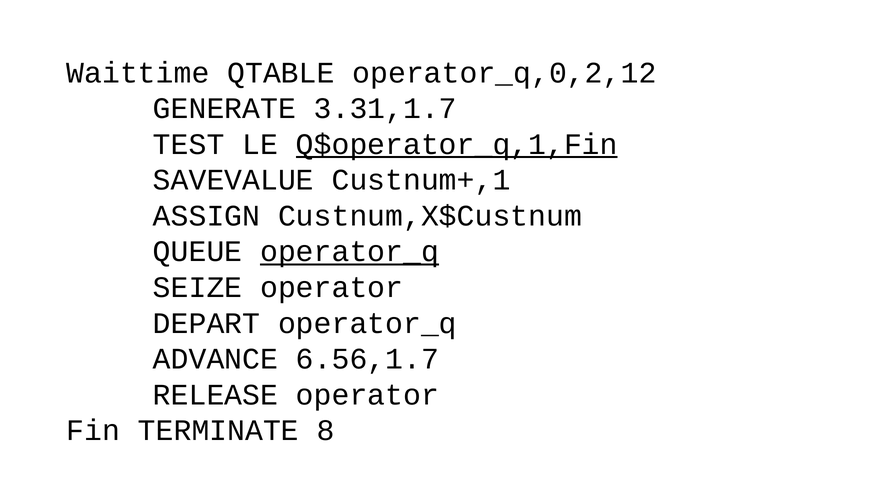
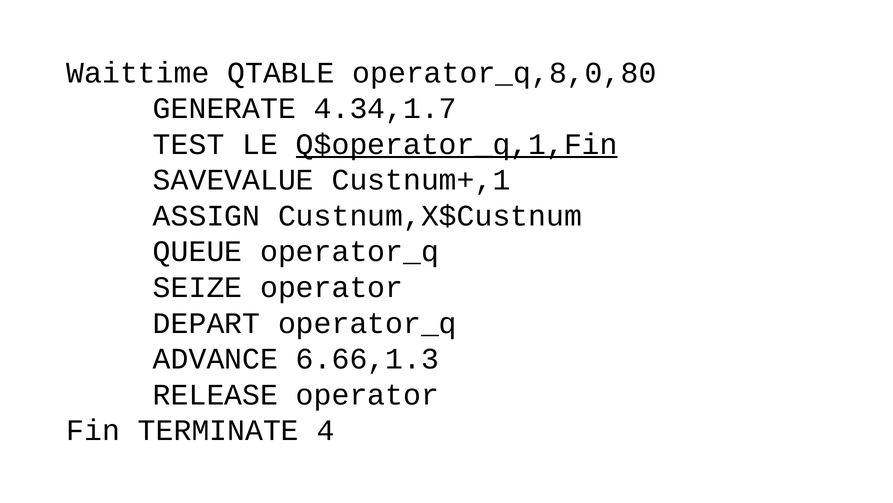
operator_q,0,2,12: operator_q,0,2,12 -> operator_q,8,0,80 (504, 73)
3.31,1.7: 3.31,1.7 -> 4.34,1.7 (385, 108)
operator_q underline: present -> none (350, 251)
6.56,1.7: 6.56,1.7 -> 6.66,1.3 (367, 358)
8: 8 -> 4 (326, 430)
